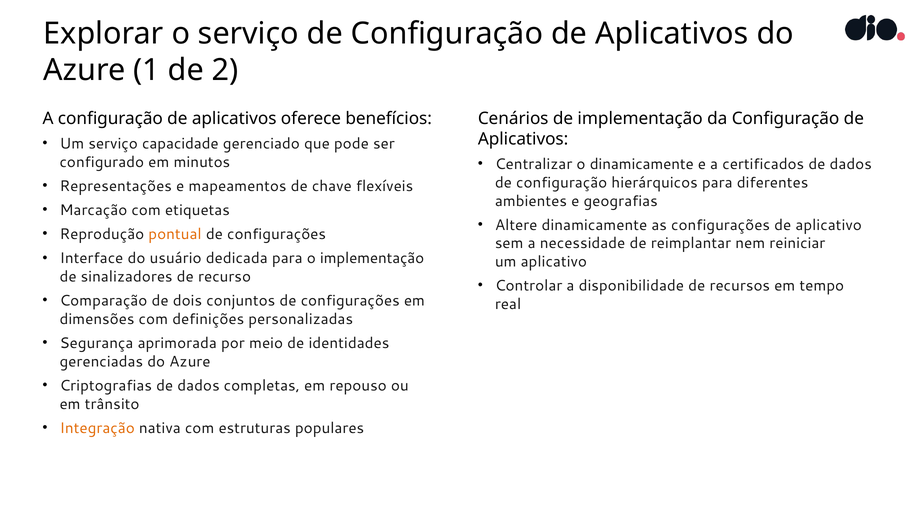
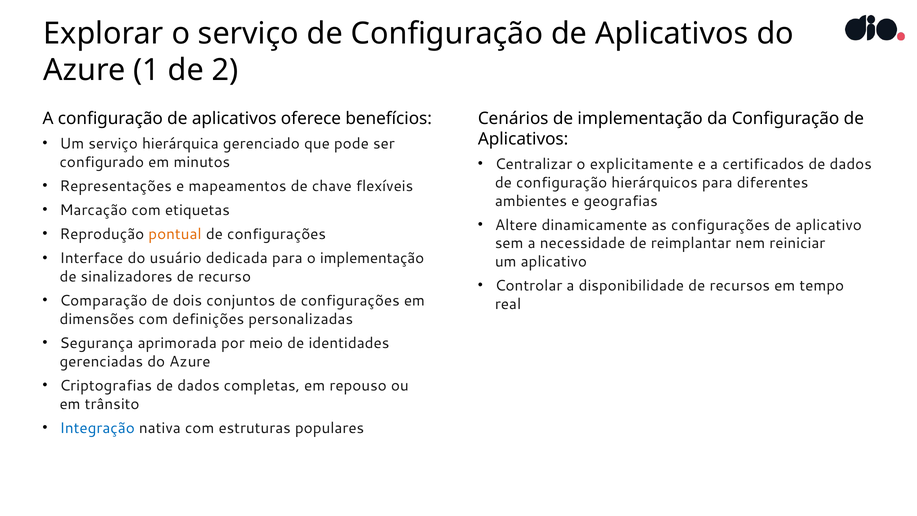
capacidade: capacidade -> hierárquica (180, 144)
o dinamicamente: dinamicamente -> explicitamente (642, 164)
Integração colour: orange -> blue (97, 428)
